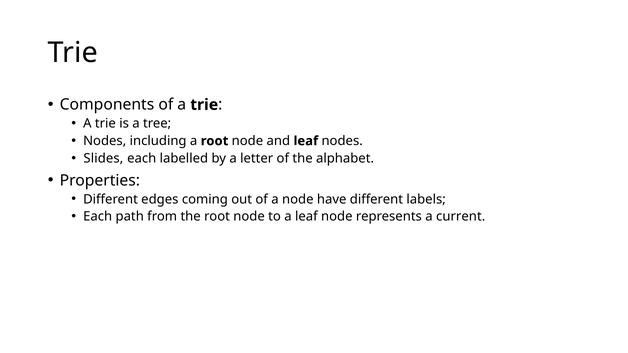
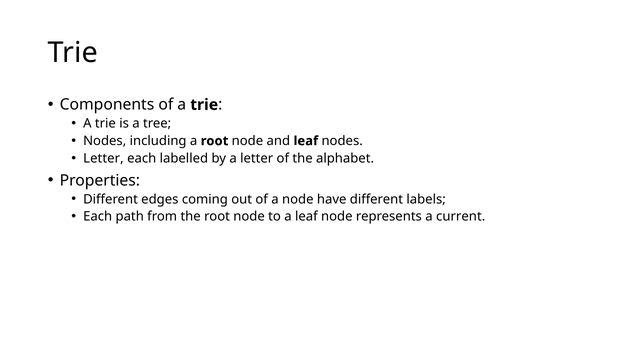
Slides: Slides -> Letter (103, 158)
